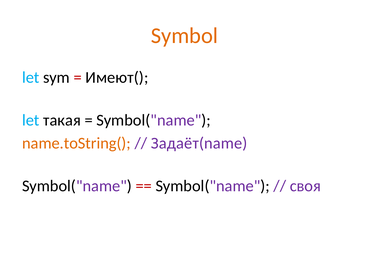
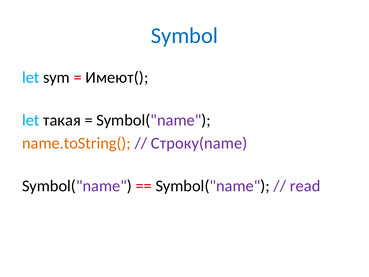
Symbol colour: orange -> blue (184, 36)
Задаёт(name: Задаёт(name -> Строку(name (199, 143)
своя: своя -> read (305, 186)
